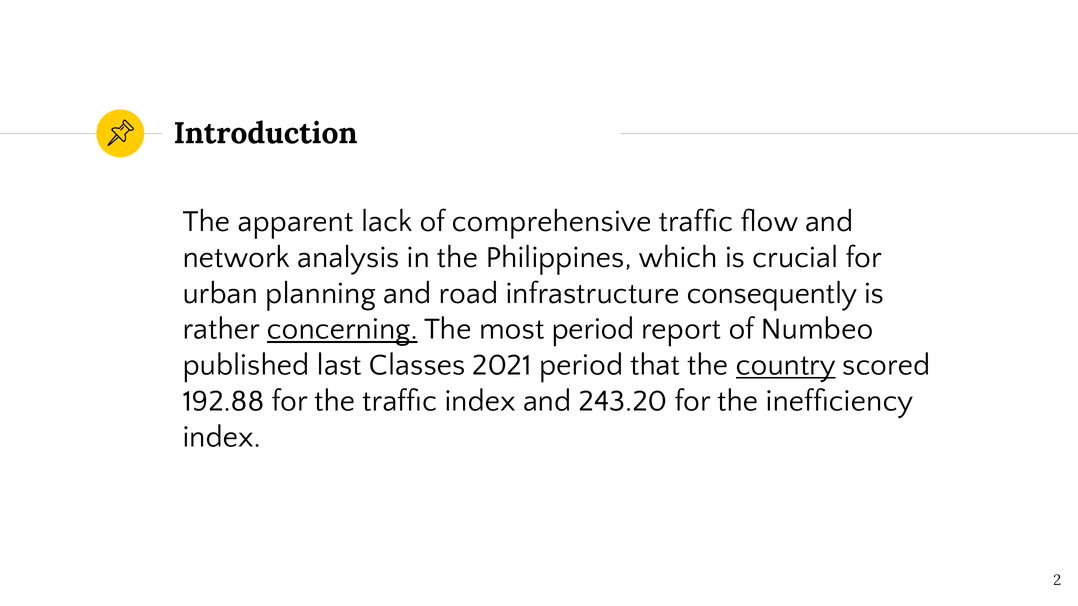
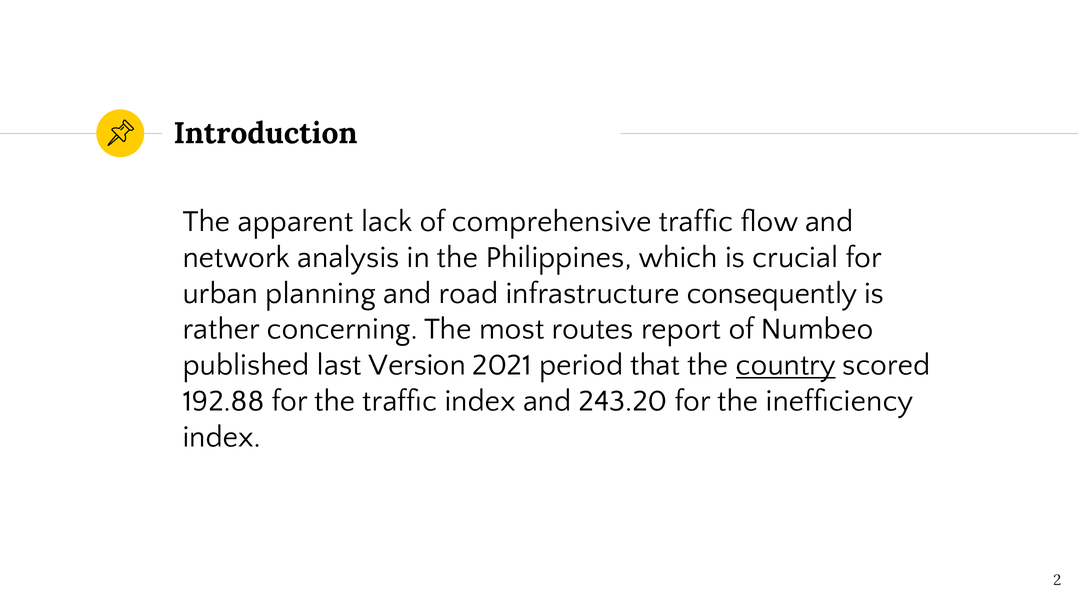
concerning underline: present -> none (342, 329)
most period: period -> routes (593, 329)
Classes: Classes -> Version (417, 365)
